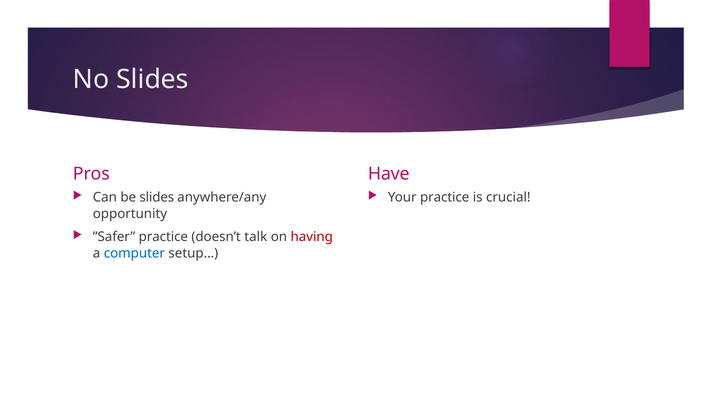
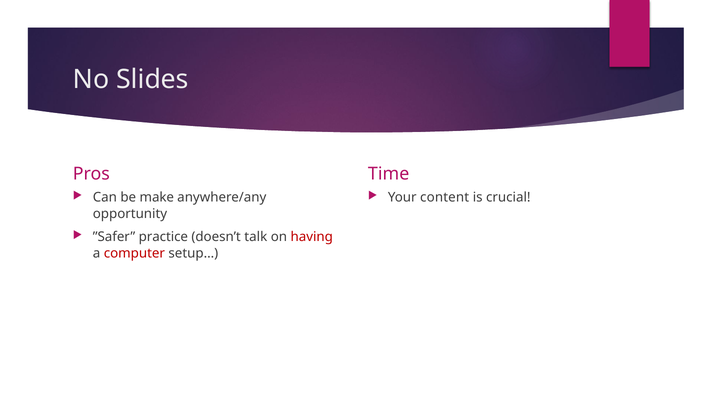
Have: Have -> Time (389, 174)
be slides: slides -> make (157, 197)
Your practice: practice -> content (445, 197)
computer colour: blue -> red (134, 253)
